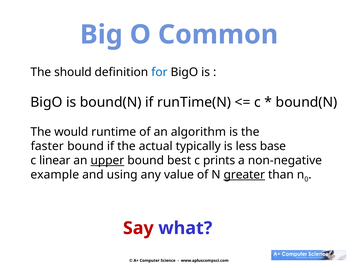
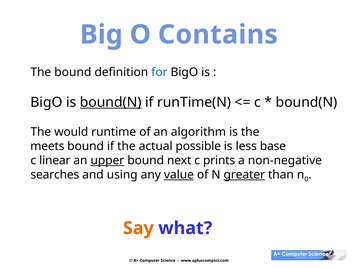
Common: Common -> Contains (218, 35)
The should: should -> bound (73, 72)
bound(N underline: none -> present (111, 102)
faster: faster -> meets (47, 146)
typically: typically -> possible (198, 146)
best: best -> next (179, 161)
example: example -> searches (55, 175)
value underline: none -> present (179, 175)
Say colour: red -> orange (138, 229)
